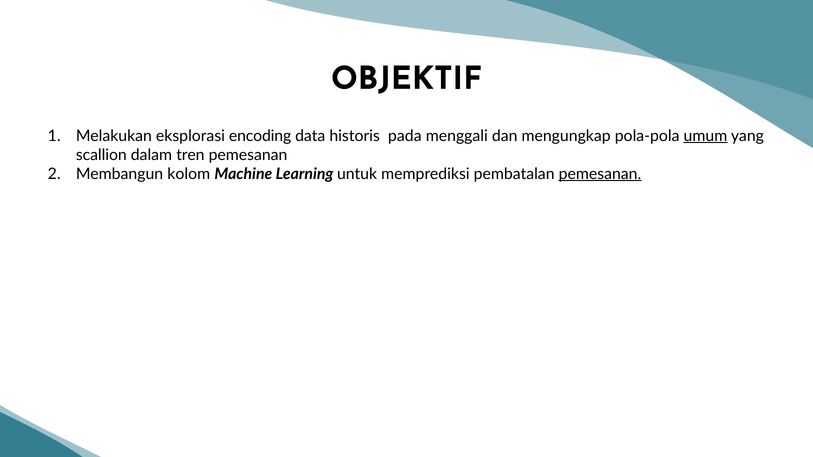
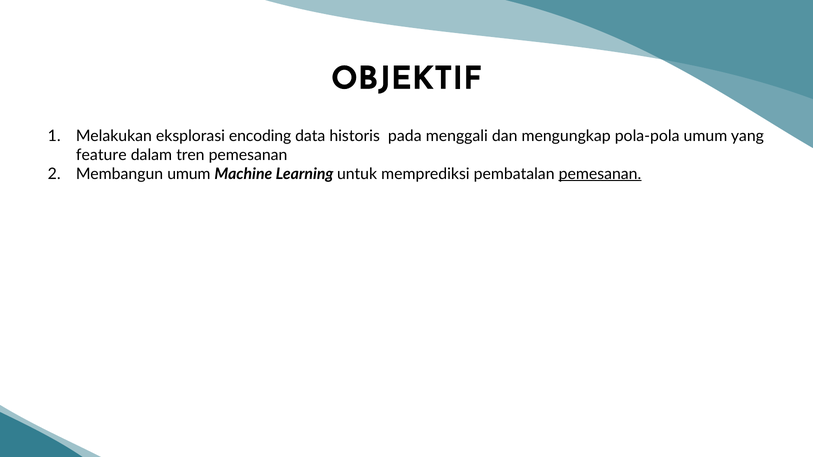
umum underline: present -> none (705, 136)
scallion: scallion -> feature (101, 155)
Membangun kolom: kolom -> umum (189, 174)
